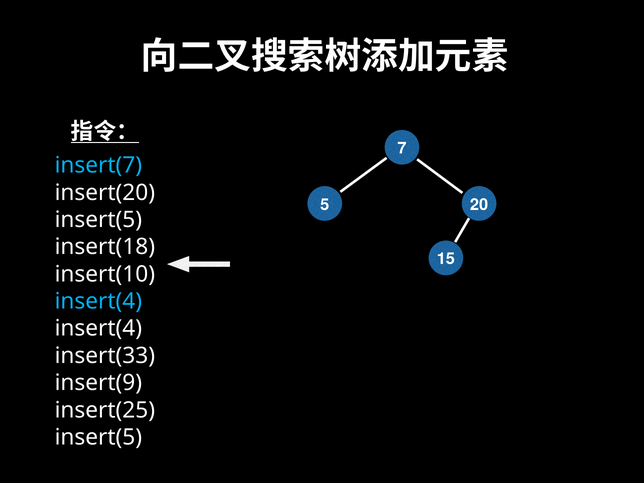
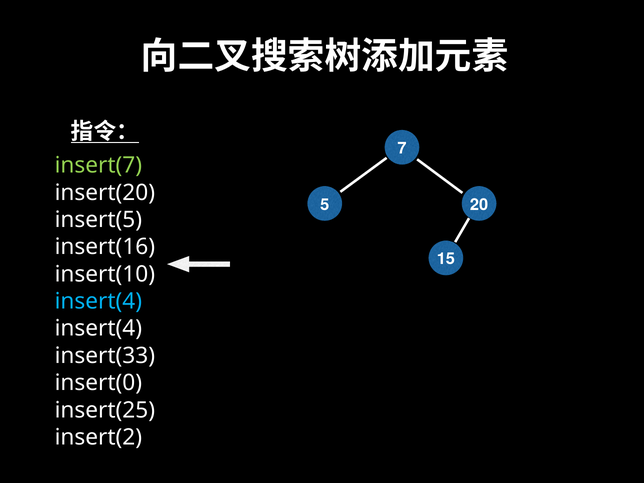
insert(7 colour: light blue -> light green (98, 166)
insert(18: insert(18 -> insert(16 (105, 247)
insert(9: insert(9 -> insert(0 (98, 383)
insert(5: insert(5 -> insert(2 (98, 437)
